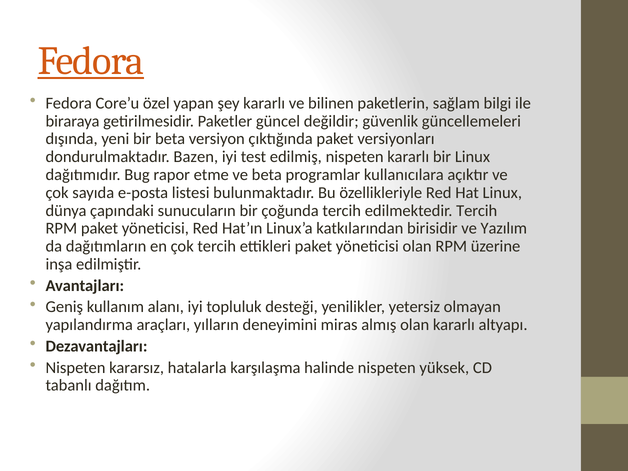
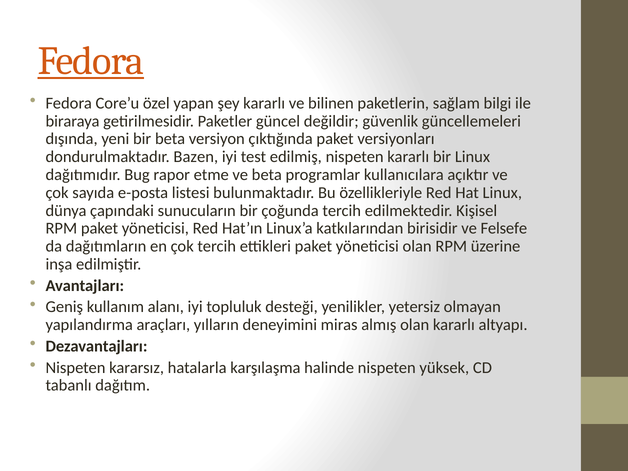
edilmektedir Tercih: Tercih -> Kişisel (477, 211)
Yazılım: Yazılım -> Felsefe (504, 229)
